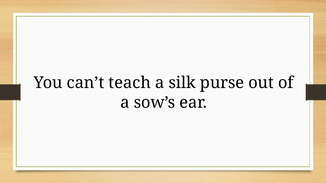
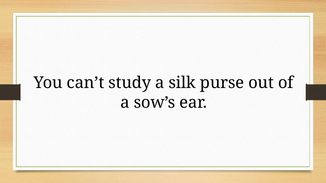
teach: teach -> study (130, 83)
